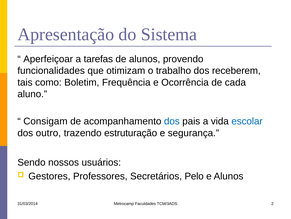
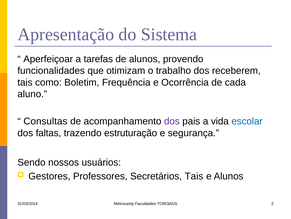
Consigam: Consigam -> Consultas (45, 121)
dos colour: blue -> purple (172, 121)
outro: outro -> faltas (48, 133)
Secretários Pelo: Pelo -> Tais (194, 176)
